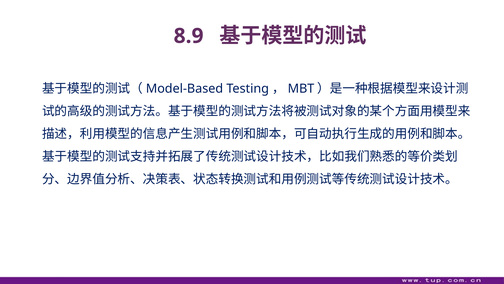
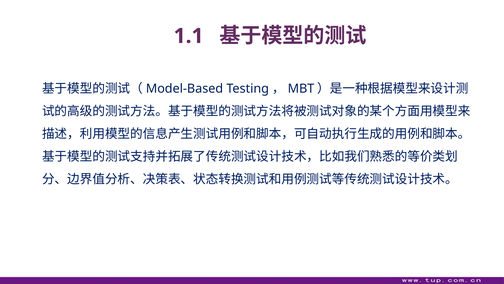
8.9: 8.9 -> 1.1 (189, 36)
